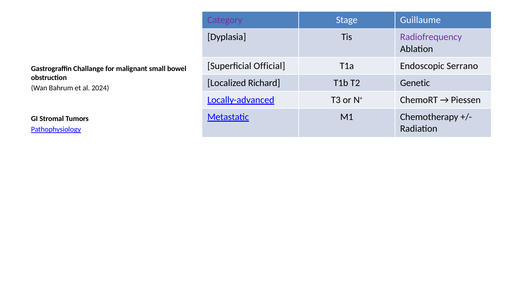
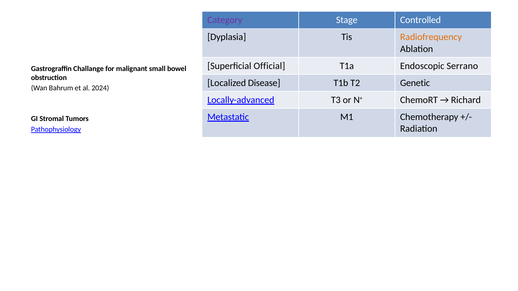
Guillaume: Guillaume -> Controlled (421, 20)
Radiofrequency colour: purple -> orange (431, 37)
Richard: Richard -> Disease (264, 83)
Piessen: Piessen -> Richard (466, 100)
